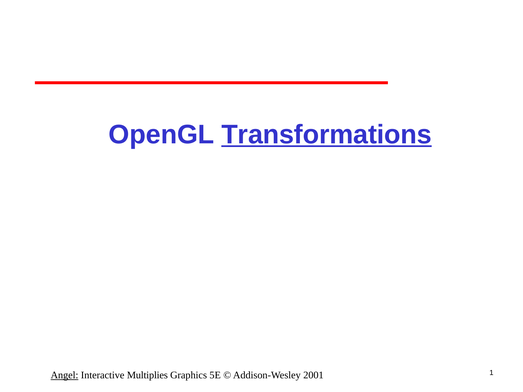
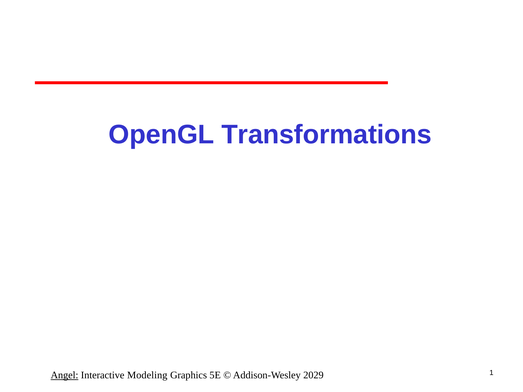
Transformations underline: present -> none (327, 135)
Multiplies: Multiplies -> Modeling (147, 376)
2001: 2001 -> 2029 (313, 376)
